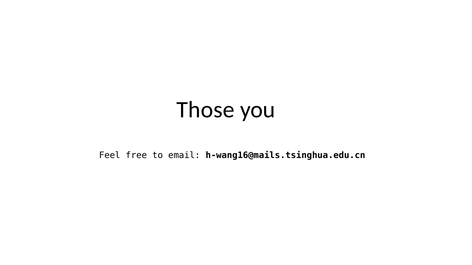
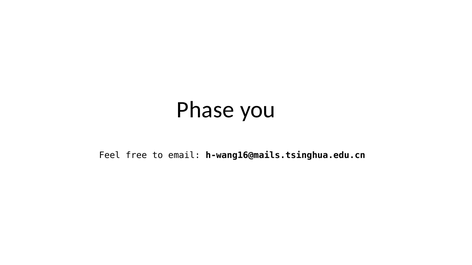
Those: Those -> Phase (206, 110)
